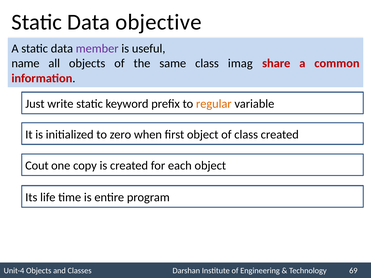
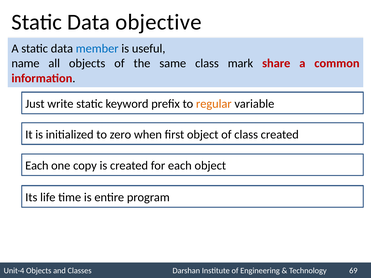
member colour: purple -> blue (97, 49)
imag: imag -> mark (240, 63)
Cout: Cout -> Each (37, 166)
